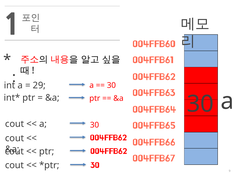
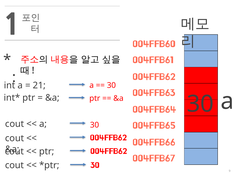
29: 29 -> 21 (39, 85)
